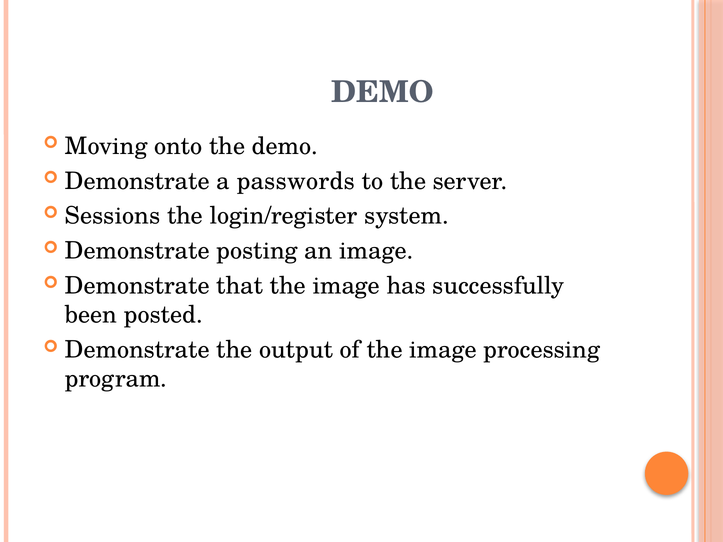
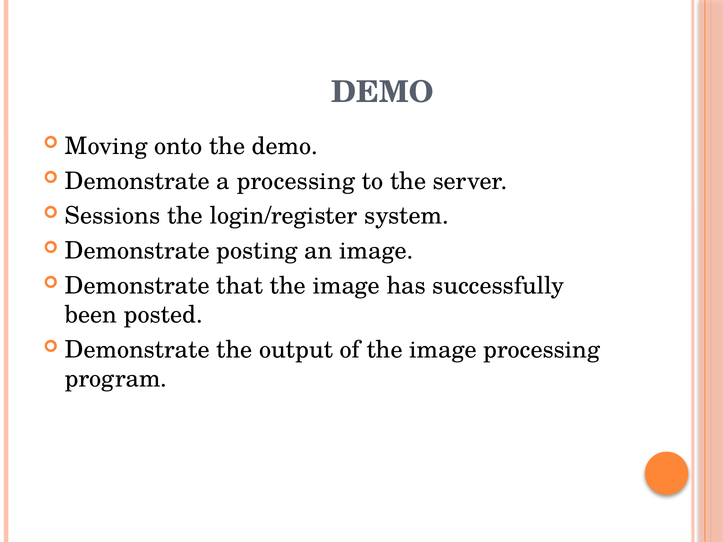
a passwords: passwords -> processing (296, 181)
